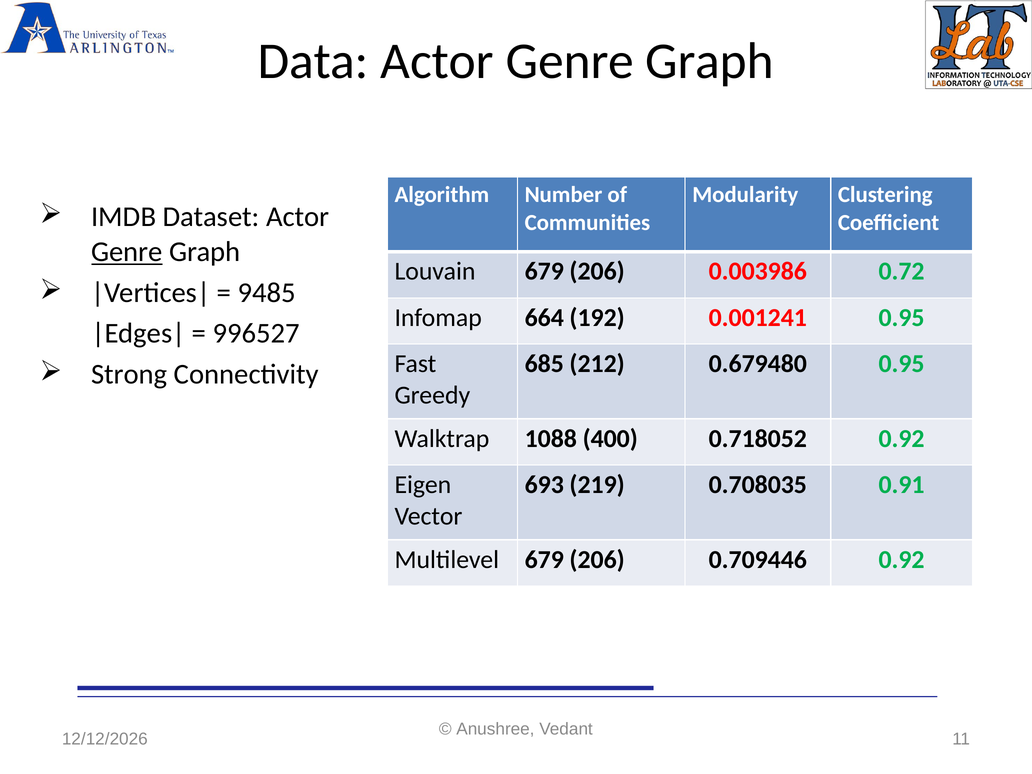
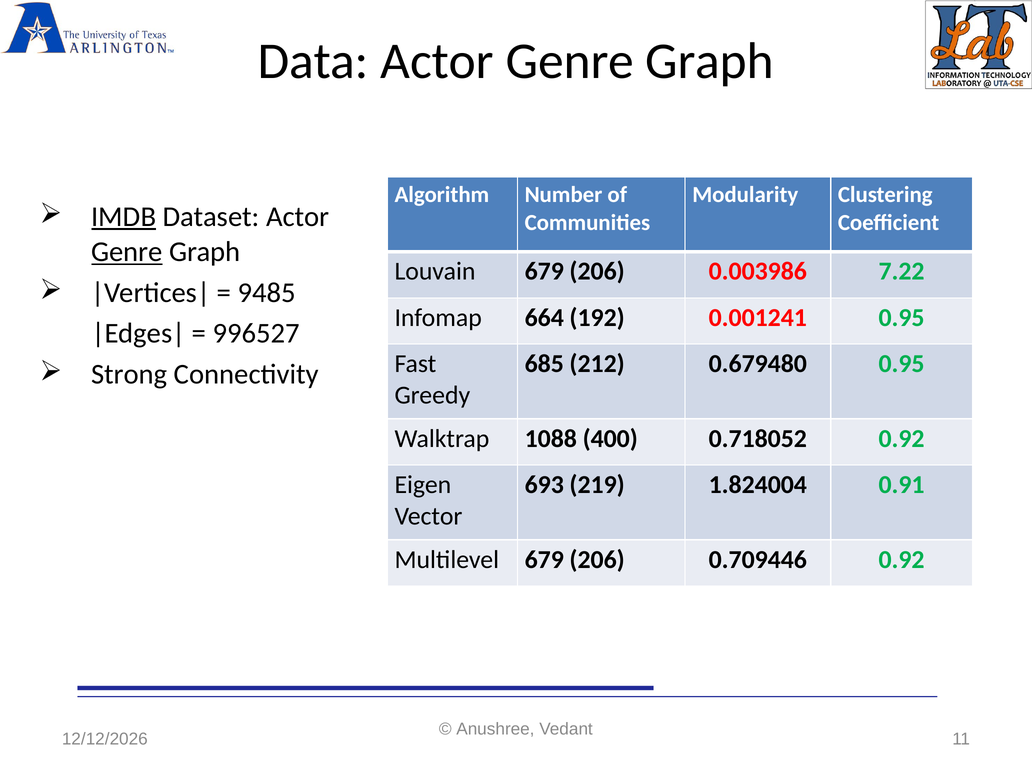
IMDB underline: none -> present (124, 217)
0.72: 0.72 -> 7.22 (902, 271)
0.708035: 0.708035 -> 1.824004 (758, 485)
